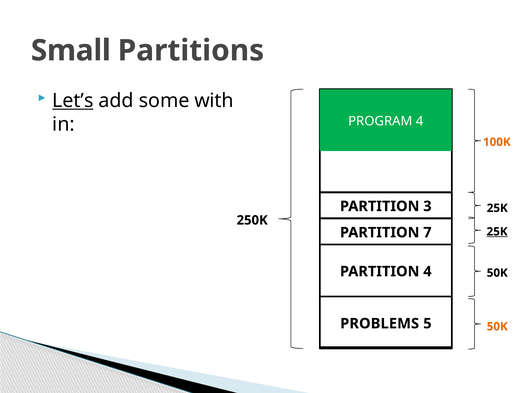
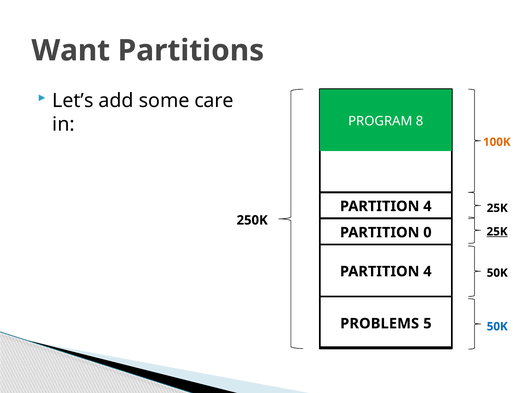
Small: Small -> Want (71, 51)
Let’s underline: present -> none (73, 101)
with: with -> care (214, 101)
PROGRAM 4: 4 -> 8 (420, 121)
3: 3 -> 4 (427, 206)
7: 7 -> 0 (427, 233)
50K colour: orange -> blue (497, 327)
